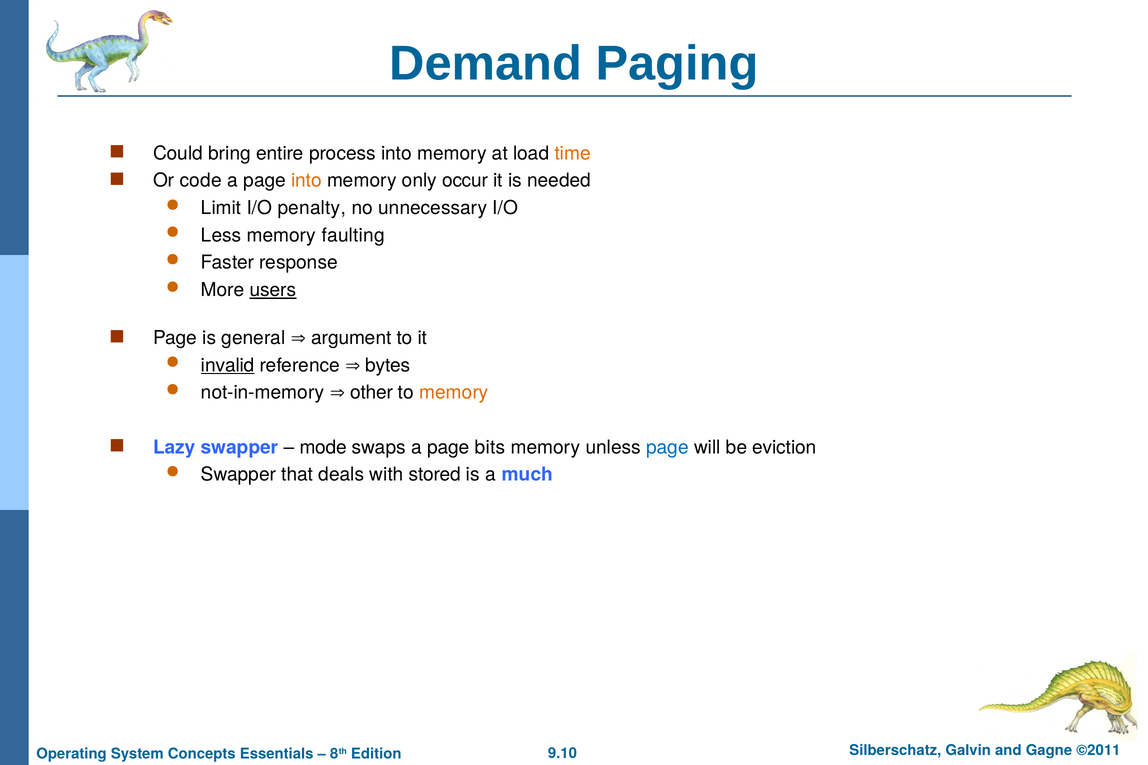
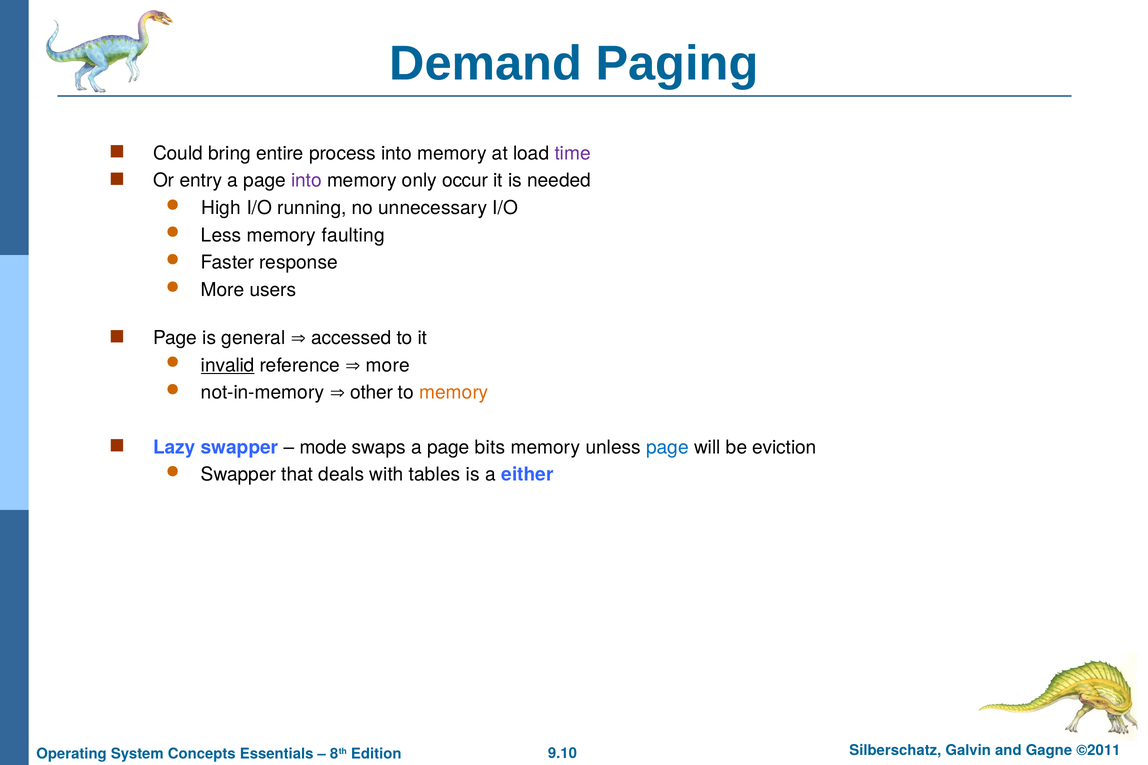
time colour: orange -> purple (573, 153)
code: code -> entry (201, 181)
into colour: orange -> purple (306, 181)
Limit: Limit -> High (221, 208)
penalty: penalty -> running (312, 208)
users underline: present -> none (273, 290)
argument: argument -> accessed (351, 338)
bytes: bytes -> more (388, 365)
stored: stored -> tables (435, 475)
much: much -> either (527, 475)
